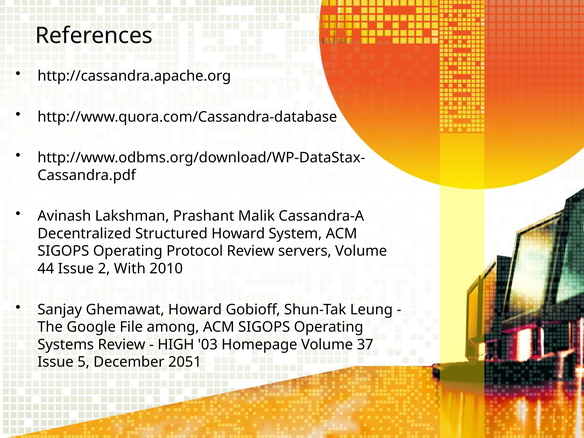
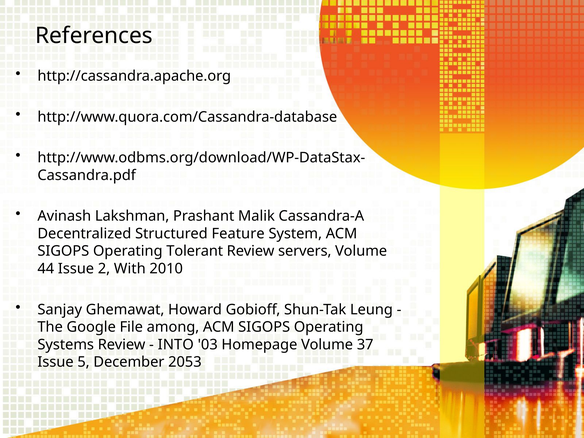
Structured Howard: Howard -> Feature (238, 234)
Protocol: Protocol -> Tolerant (195, 251)
HIGH: HIGH -> INTO (176, 345)
2051: 2051 -> 2053 (185, 362)
